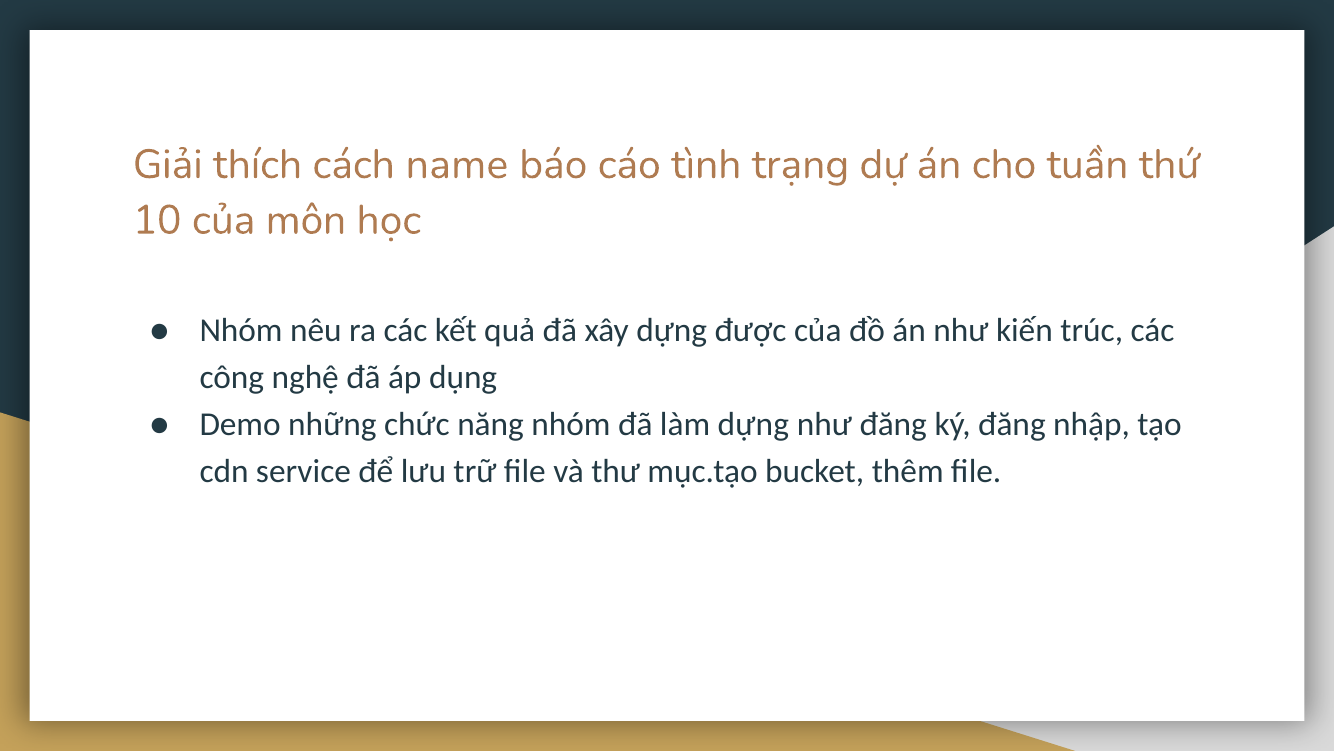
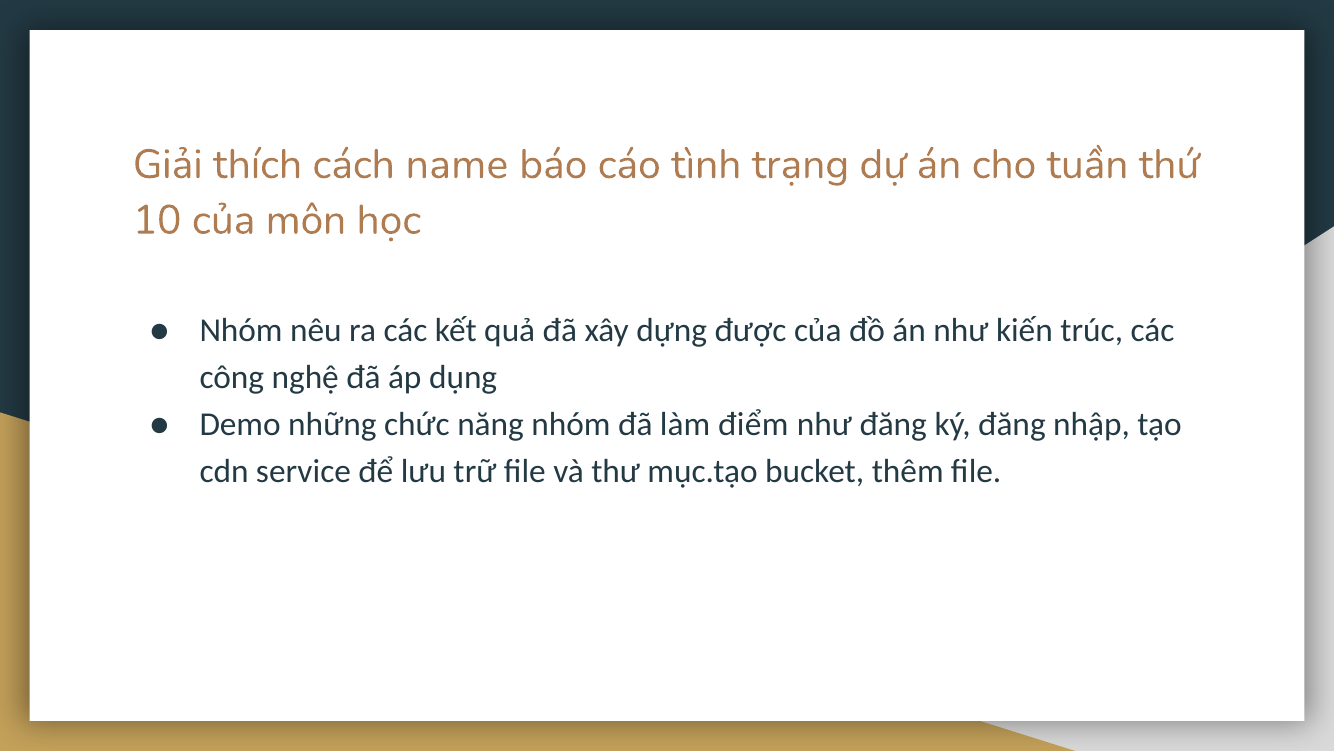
làm dựng: dựng -> điểm (753, 424)
